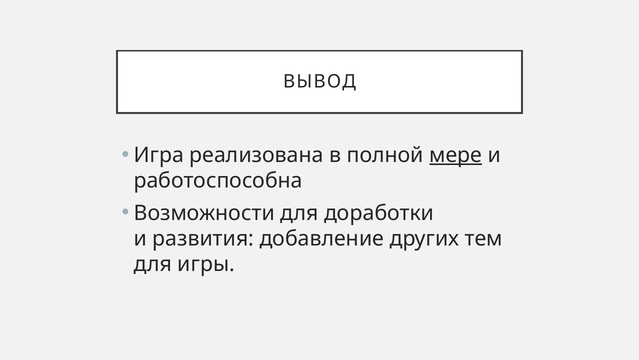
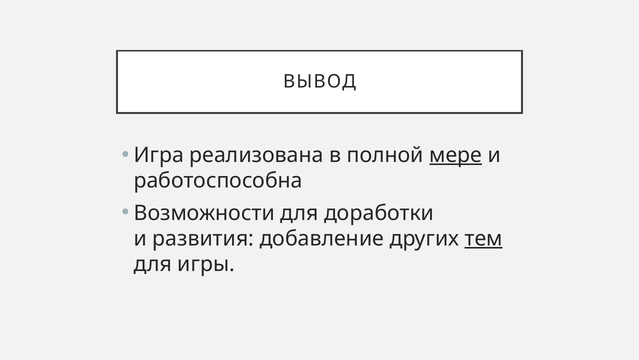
тем underline: none -> present (484, 238)
